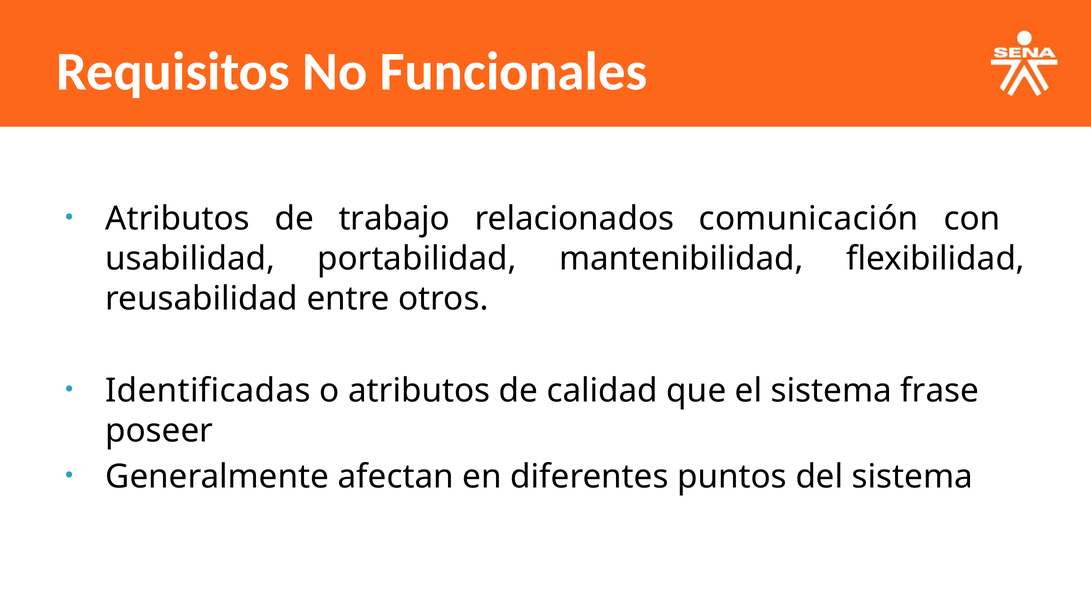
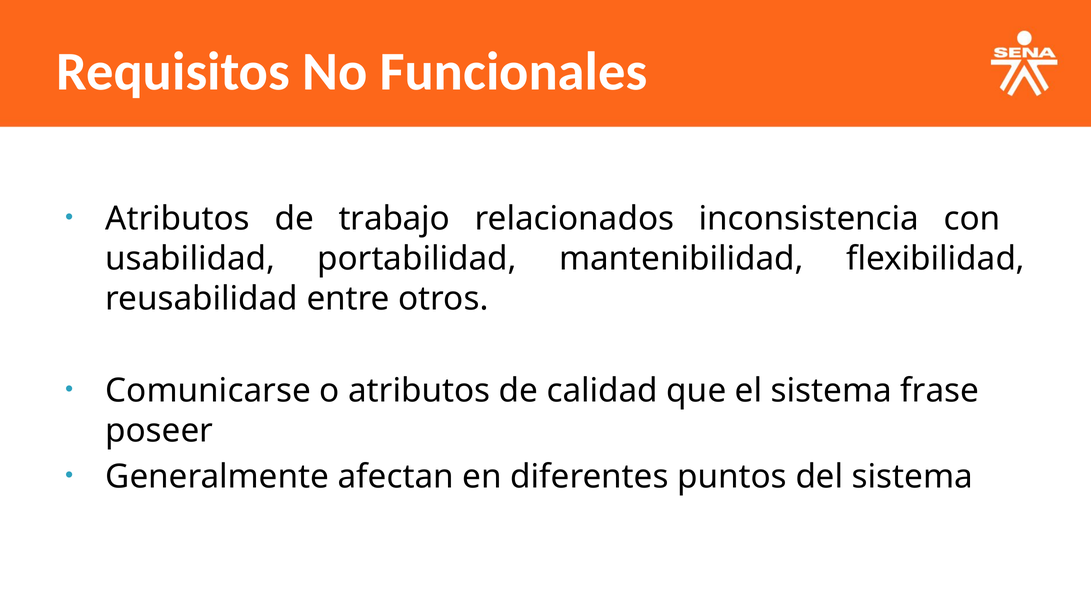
comunicación: comunicación -> inconsistencia (809, 219)
Identificadas: Identificadas -> Comunicarse (208, 391)
